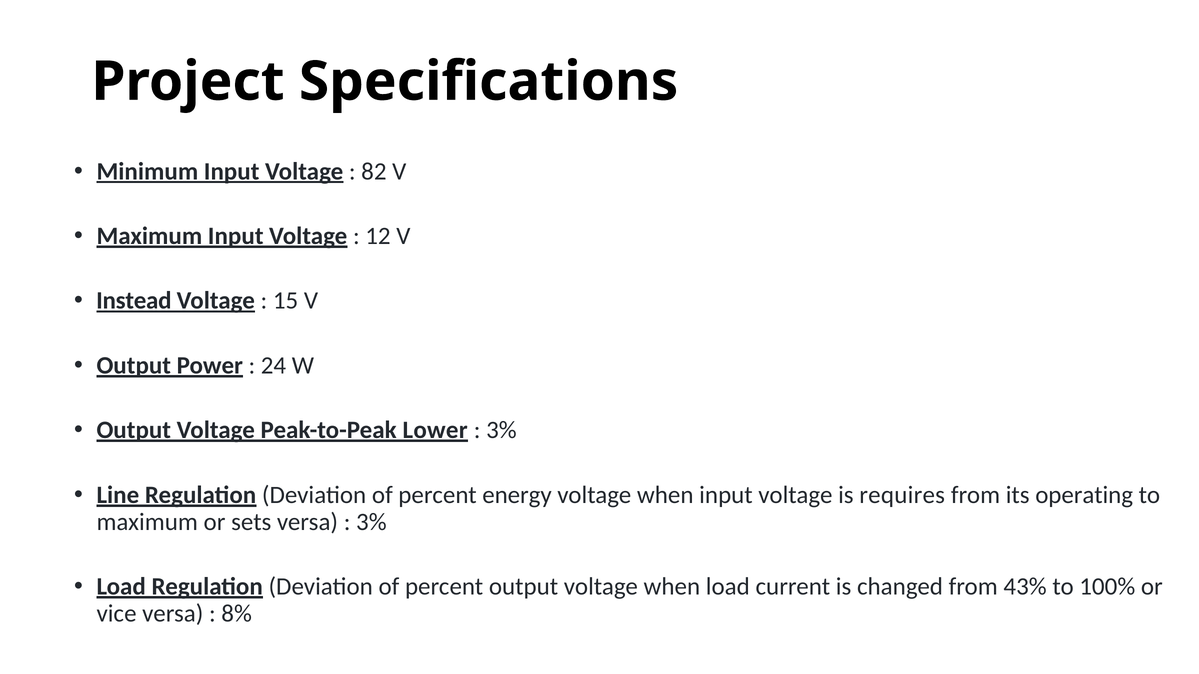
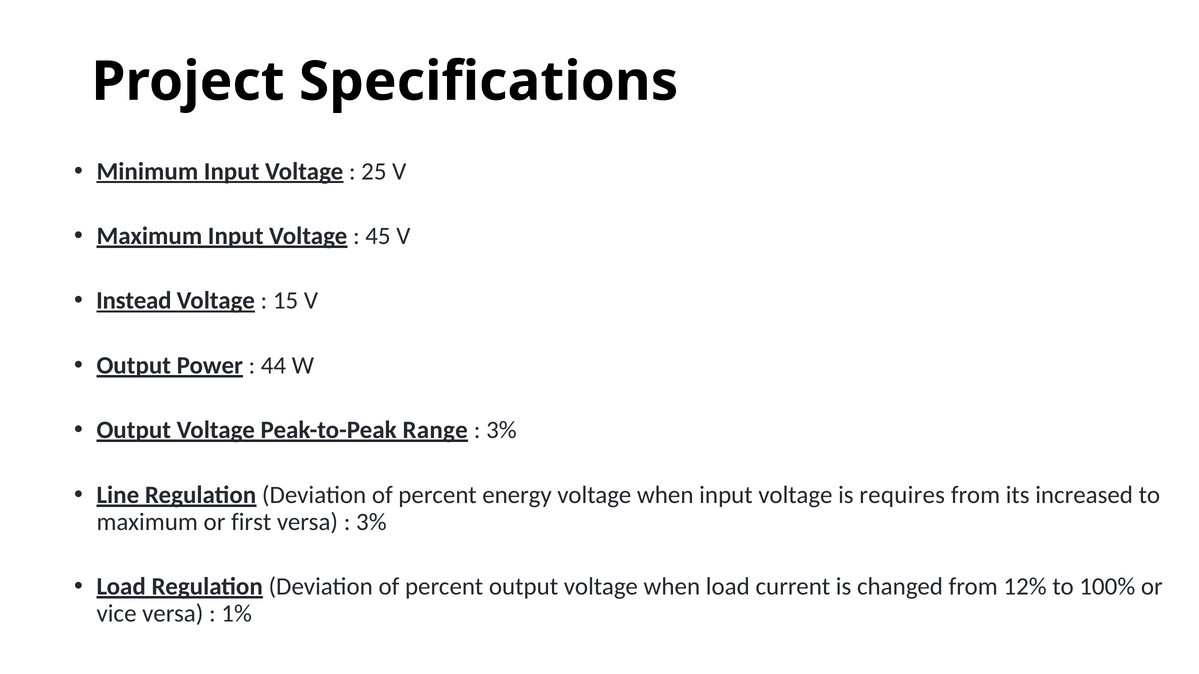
82: 82 -> 25 (374, 171)
12: 12 -> 45 (378, 236)
24: 24 -> 44 (273, 366)
Lower: Lower -> Range (435, 430)
operating: operating -> increased (1084, 495)
sets: sets -> first (251, 522)
43%: 43% -> 12% (1025, 587)
8%: 8% -> 1% (237, 614)
